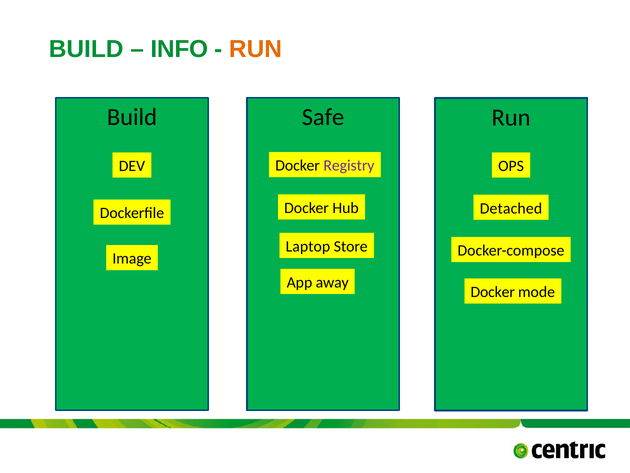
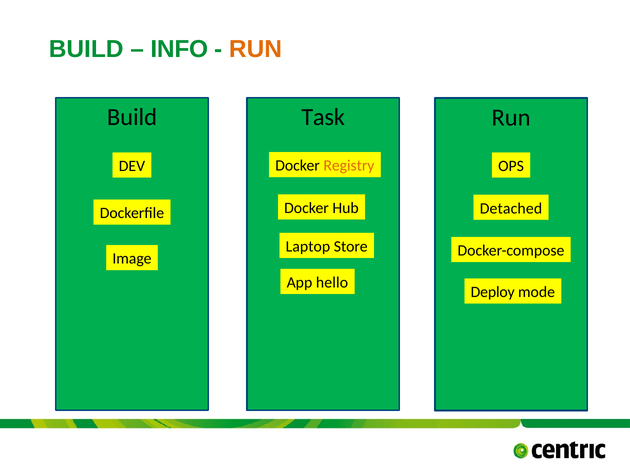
Safe: Safe -> Task (323, 117)
Registry colour: purple -> orange (349, 166)
away: away -> hello (332, 282)
Docker: Docker -> Deploy (493, 292)
